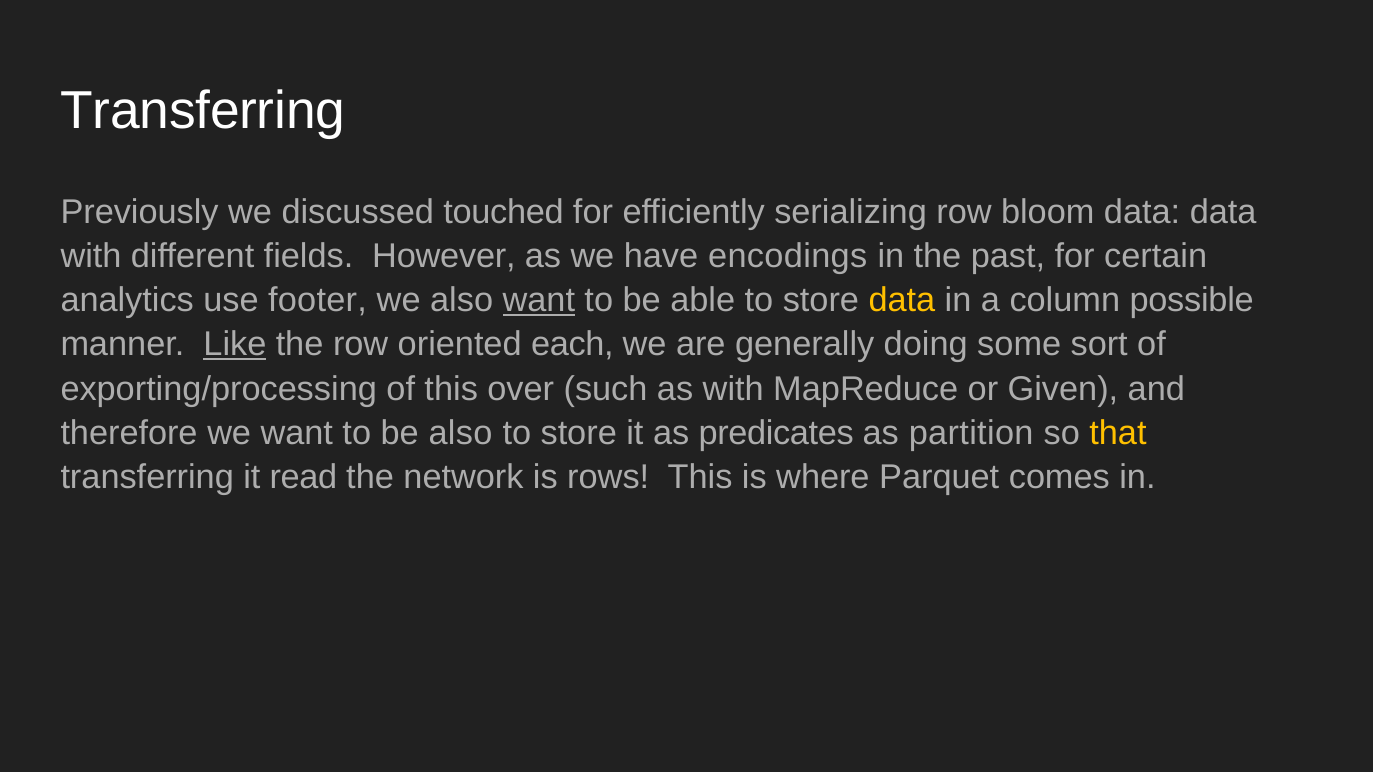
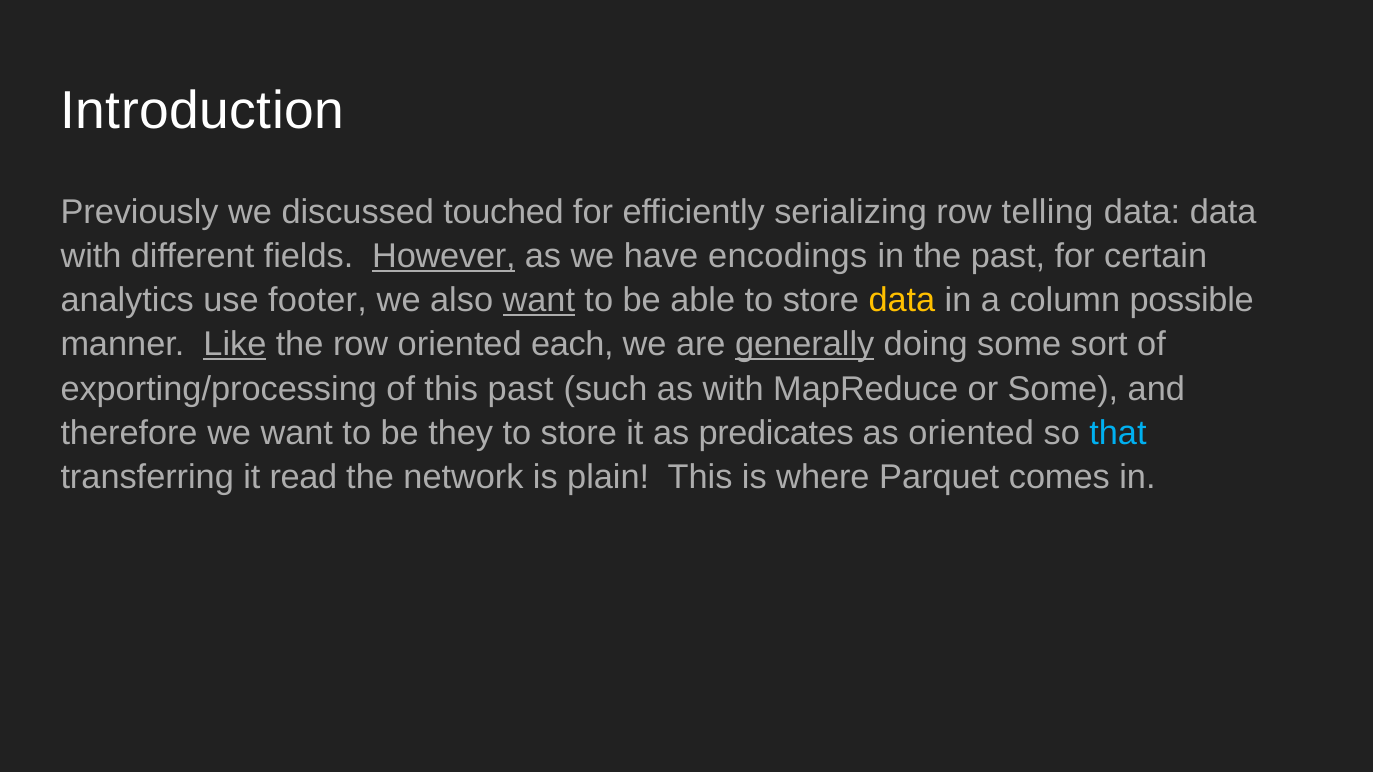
Transferring: Transferring -> Introduction (202, 111)
bloom: bloom -> telling (1048, 212)
However underline: none -> present (444, 256)
generally underline: none -> present (805, 345)
this over: over -> past (521, 389)
or Given: Given -> Some (1063, 389)
be also: also -> they (461, 433)
as partition: partition -> oriented (971, 433)
that colour: yellow -> light blue (1118, 433)
rows: rows -> plain (608, 477)
